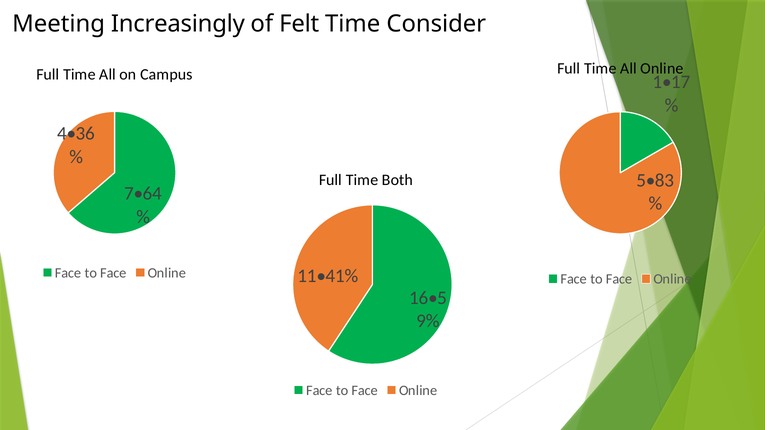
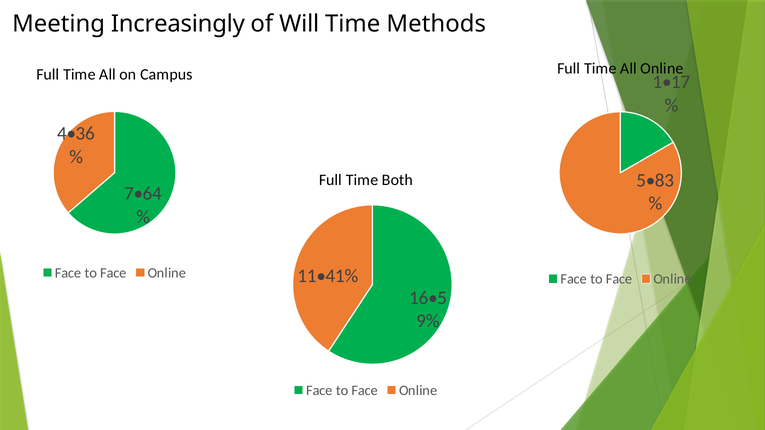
Felt: Felt -> Will (299, 24)
Consider: Consider -> Methods (436, 24)
